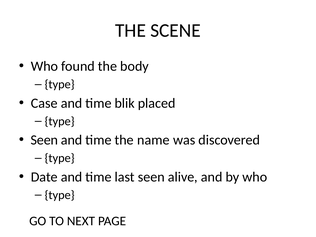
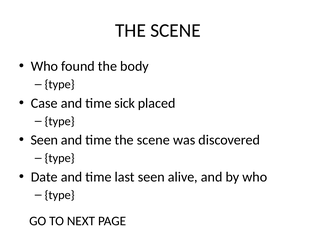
blik: blik -> sick (125, 103)
time the name: name -> scene (153, 140)
